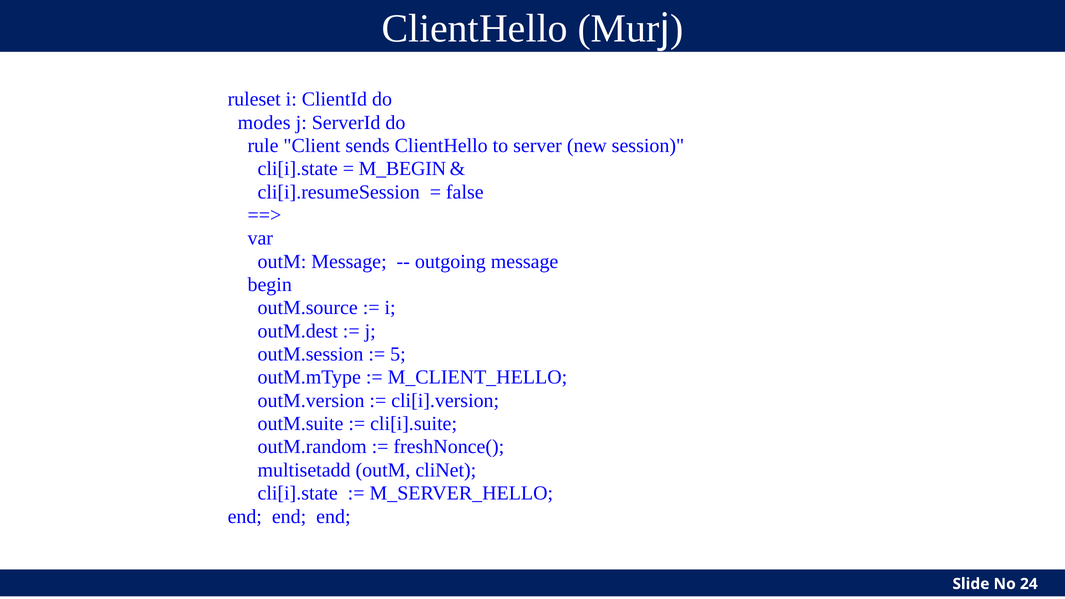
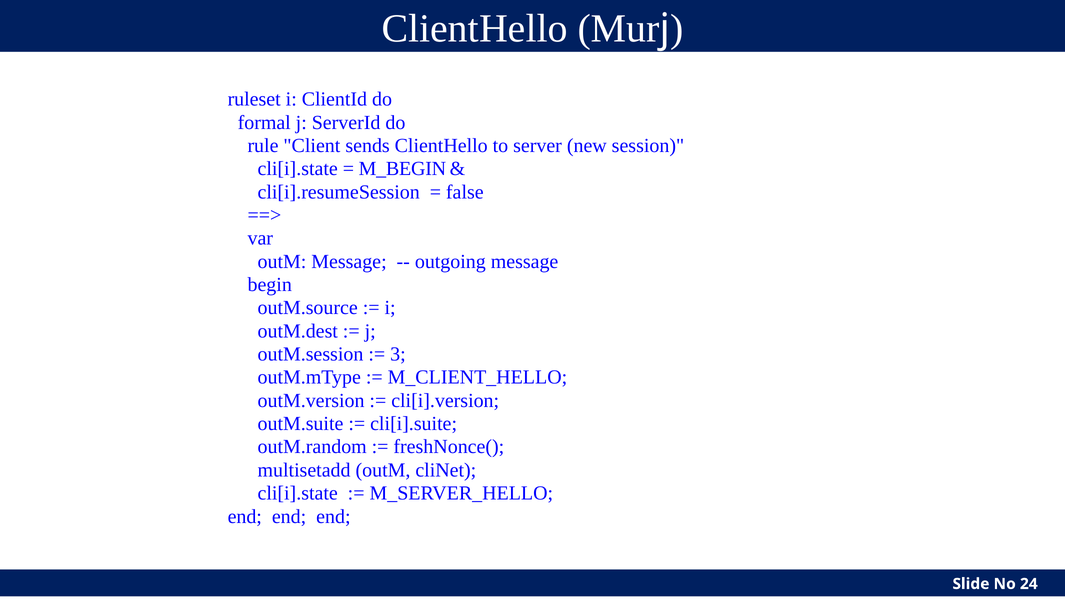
modes: modes -> formal (264, 122)
5: 5 -> 3 (398, 354)
